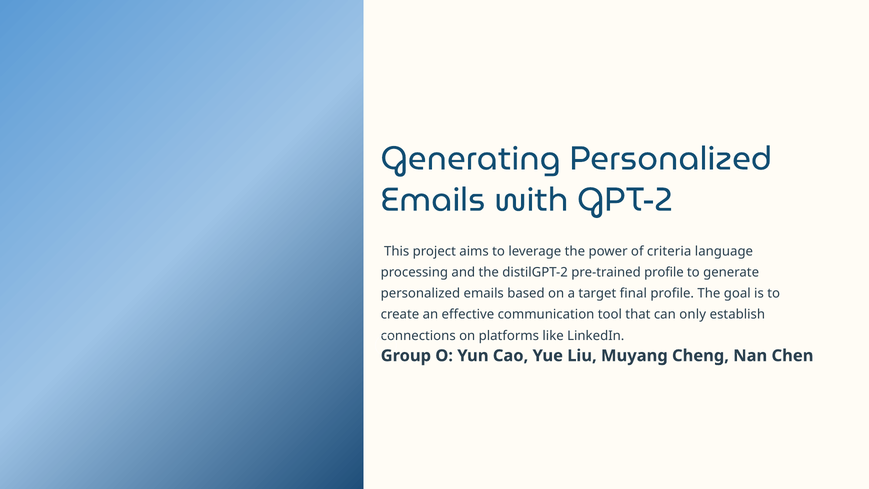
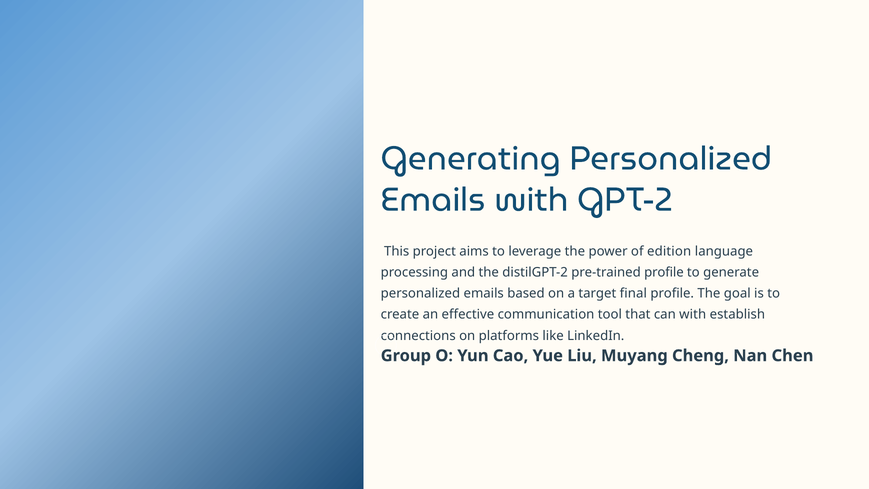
criteria: criteria -> edition (669, 251)
can only: only -> with (693, 314)
